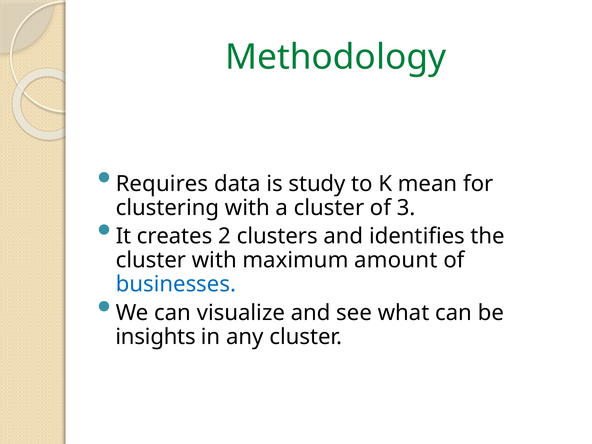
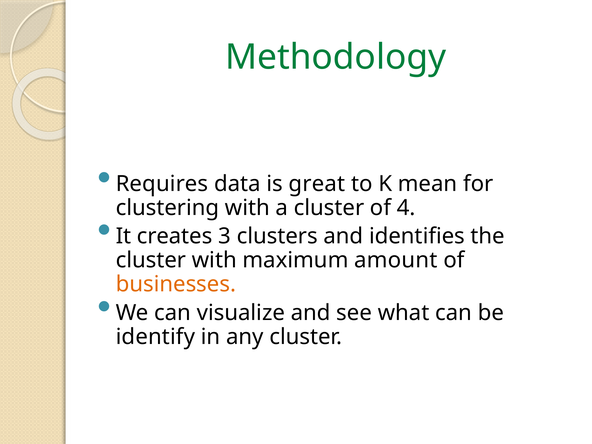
study: study -> great (317, 184)
3: 3 -> 4 (406, 208)
2: 2 -> 3 (225, 236)
businesses colour: blue -> orange (176, 284)
insights: insights -> identify (155, 337)
